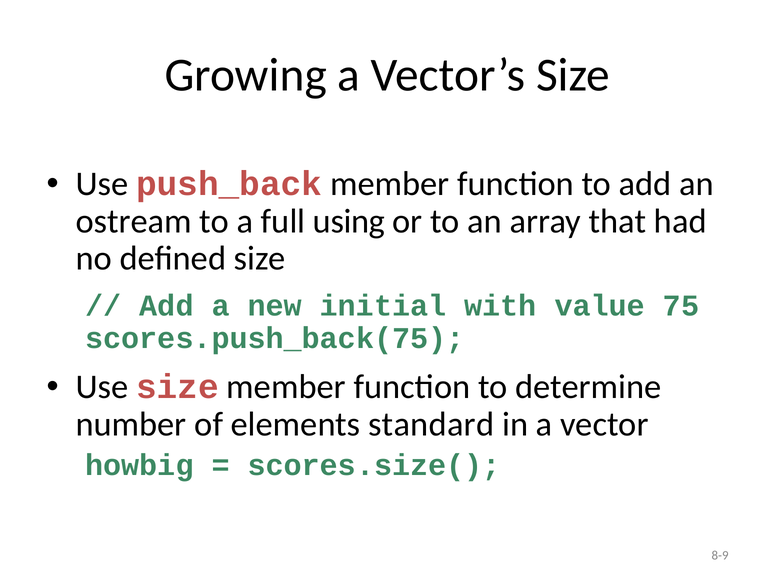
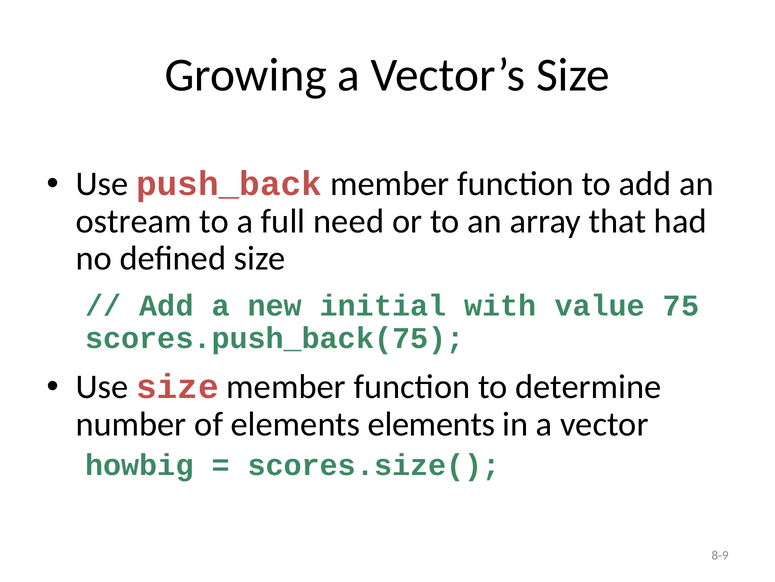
using: using -> need (349, 221)
elements standard: standard -> elements (431, 424)
